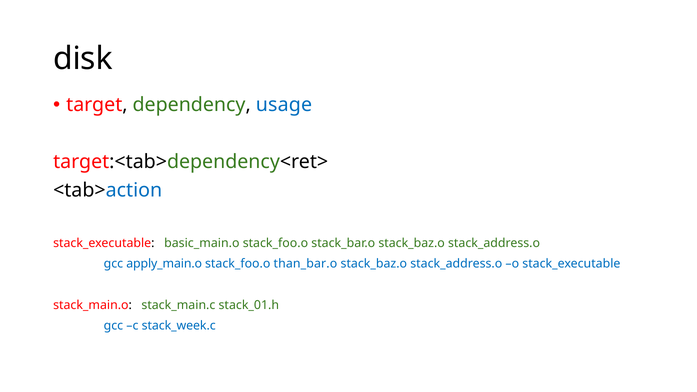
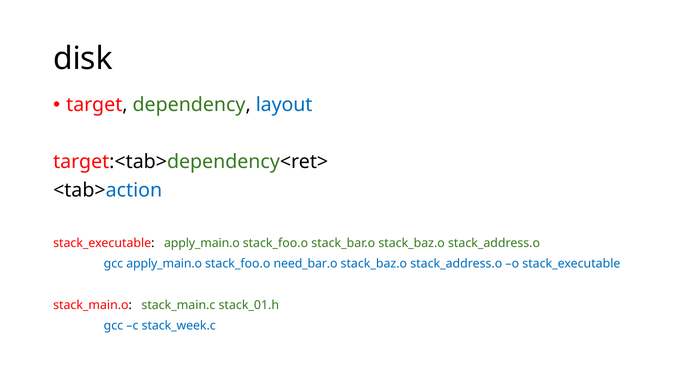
usage: usage -> layout (284, 105)
stack_executable basic_main.o: basic_main.o -> apply_main.o (202, 243)
than_bar.o: than_bar.o -> need_bar.o (306, 264)
